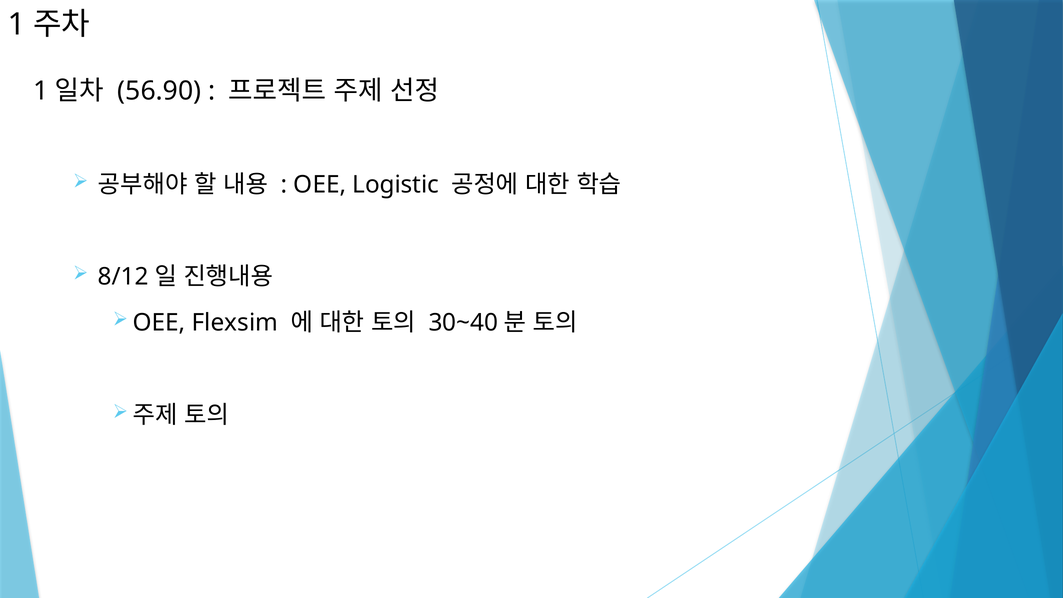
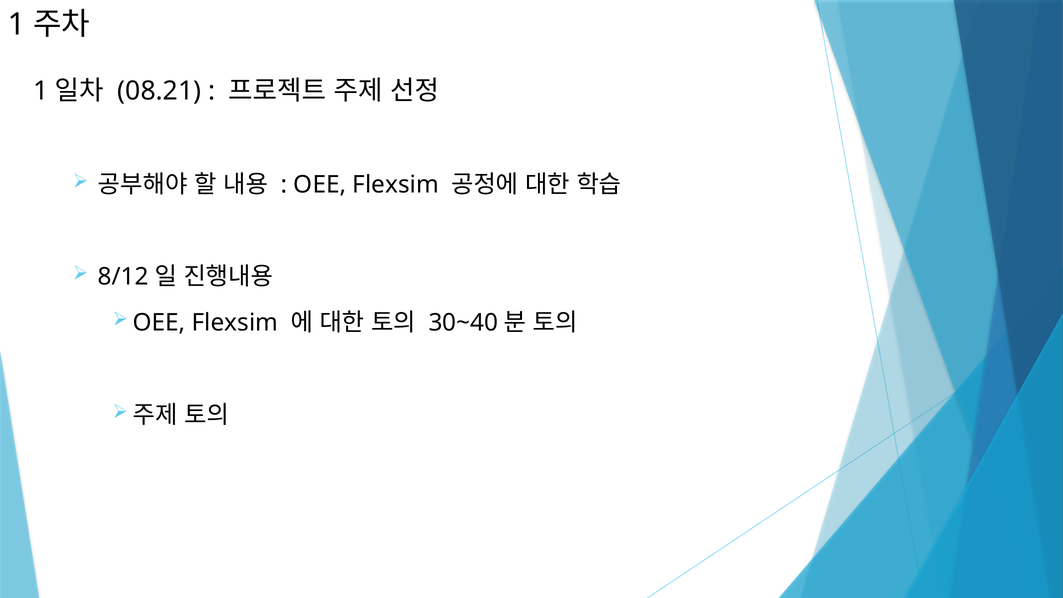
56.90: 56.90 -> 08.21 (159, 91)
Logistic: Logistic -> Flexsim (396, 185)
